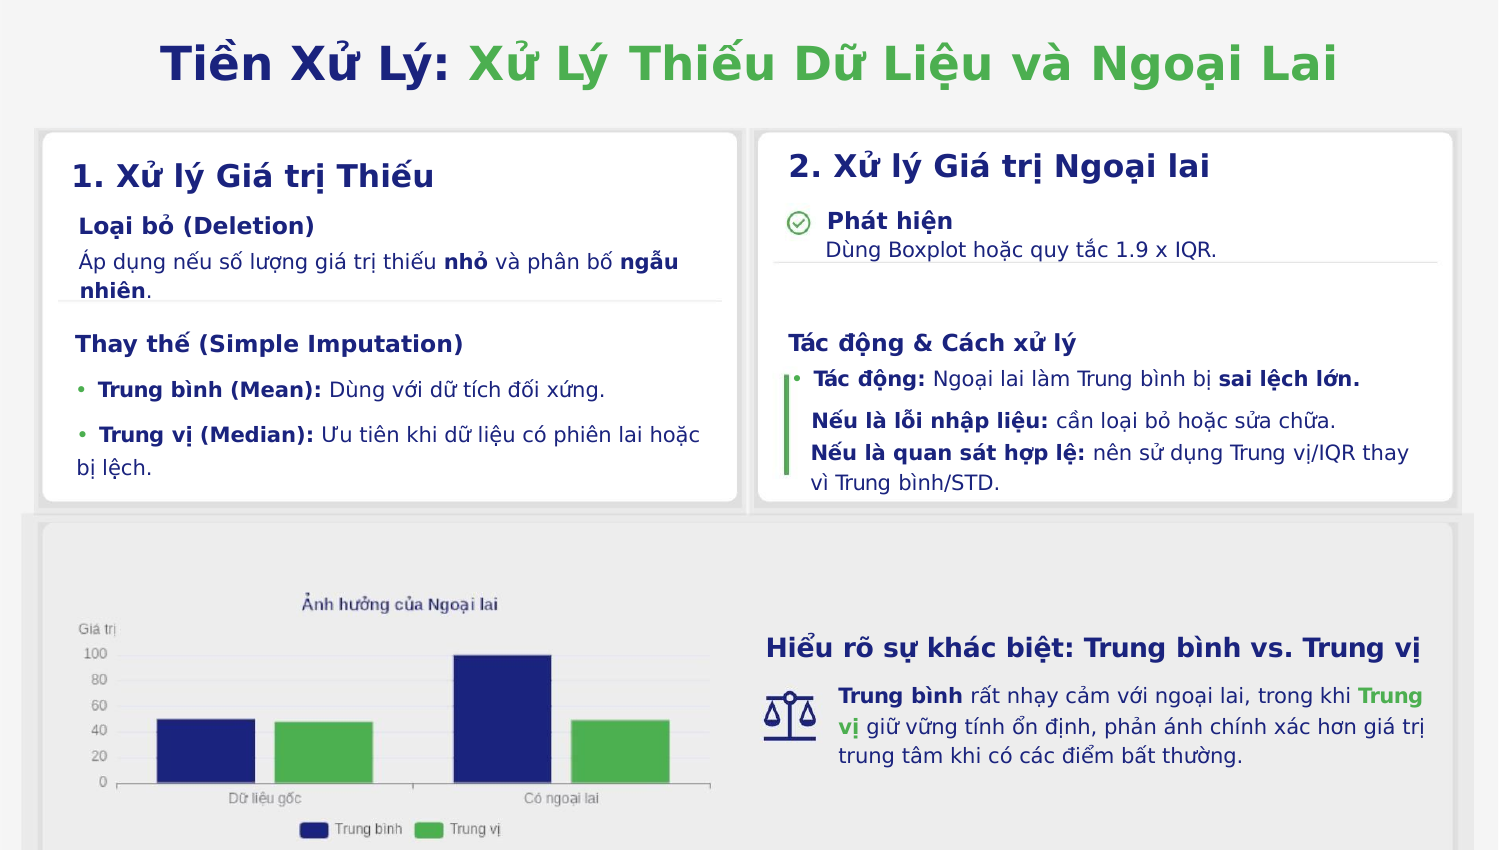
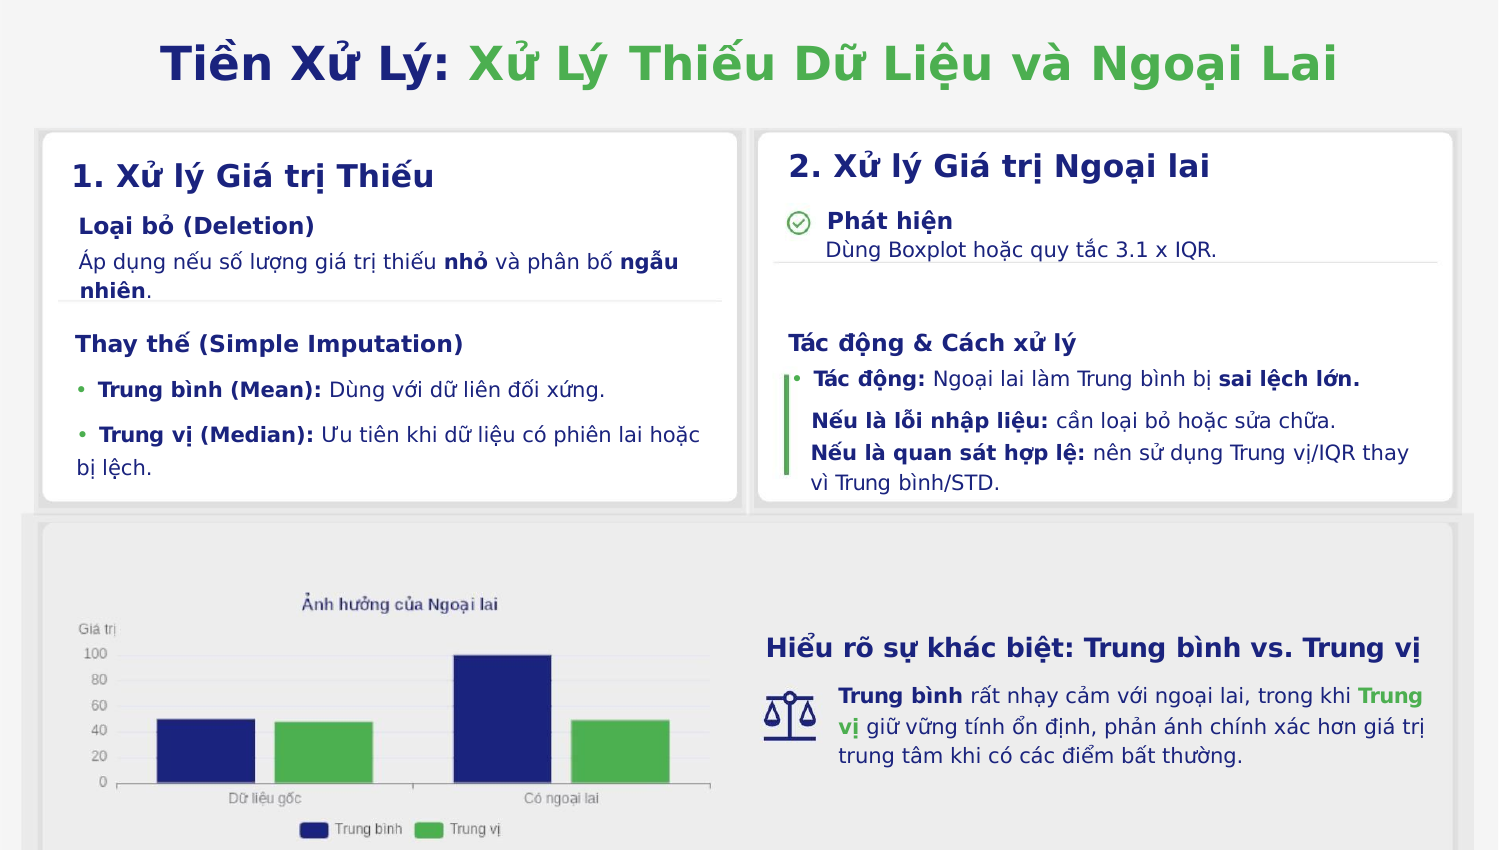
1.9: 1.9 -> 3.1 (1132, 251)
tích: tích -> liên (482, 391)
